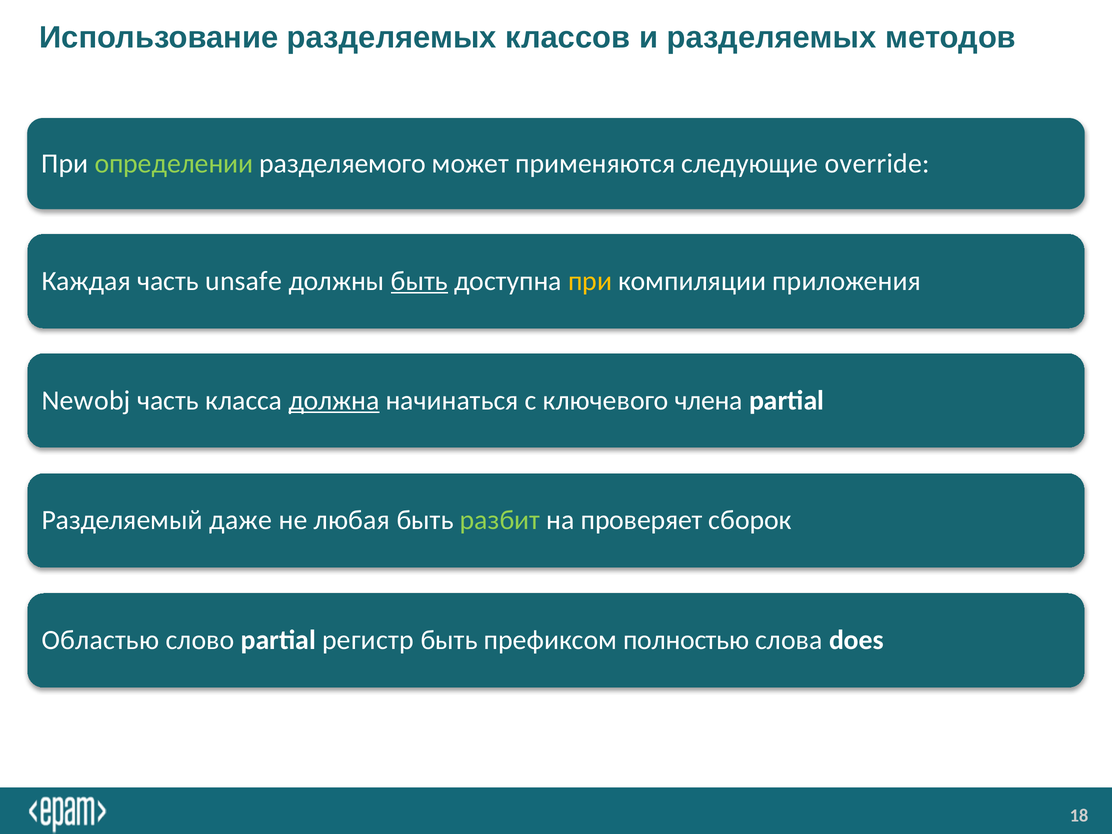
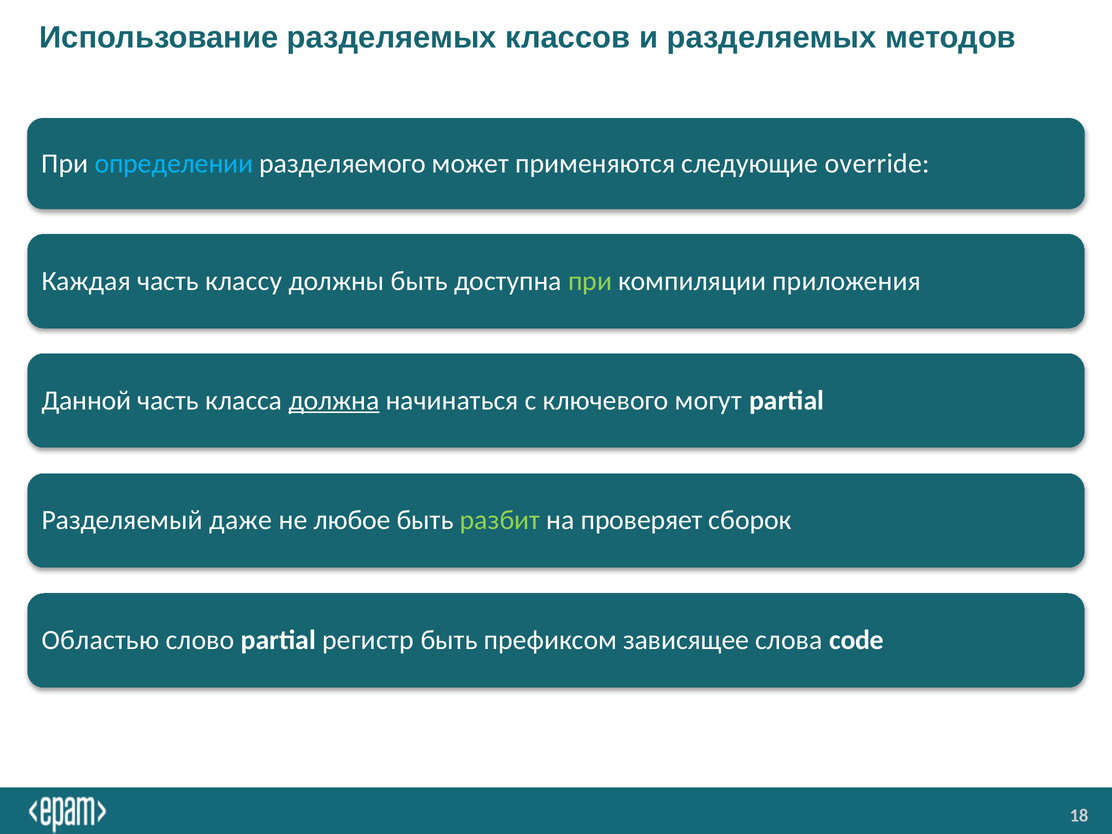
определении colour: light green -> light blue (174, 163)
unsafe: unsafe -> классу (244, 281)
быть underline: present -> none (419, 281)
при colour: yellow -> light green (590, 281)
Newobj: Newobj -> Данной (86, 400)
члена: члена -> могут (708, 400)
любая: любая -> любое (352, 520)
полностью: полностью -> зависящее (686, 640)
does: does -> code (857, 640)
